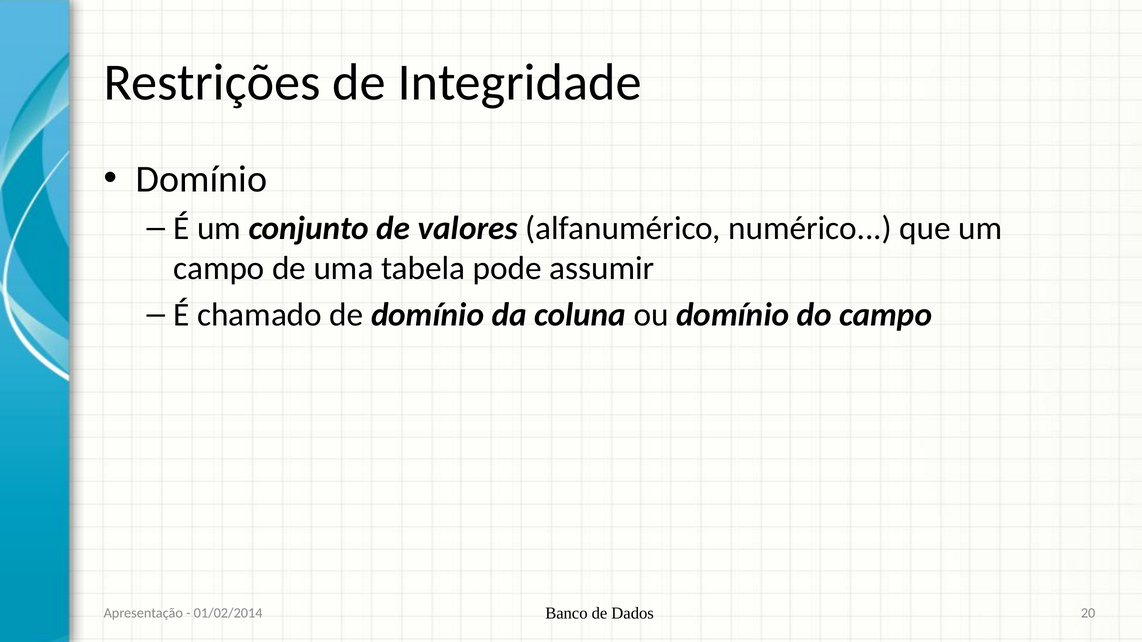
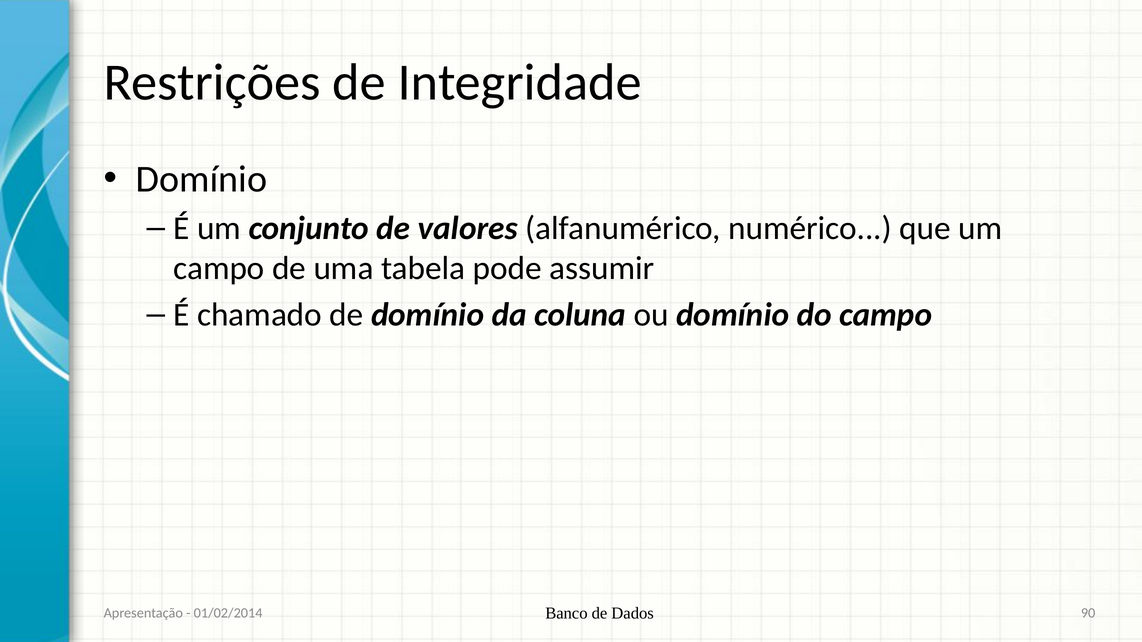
20: 20 -> 90 (1088, 613)
